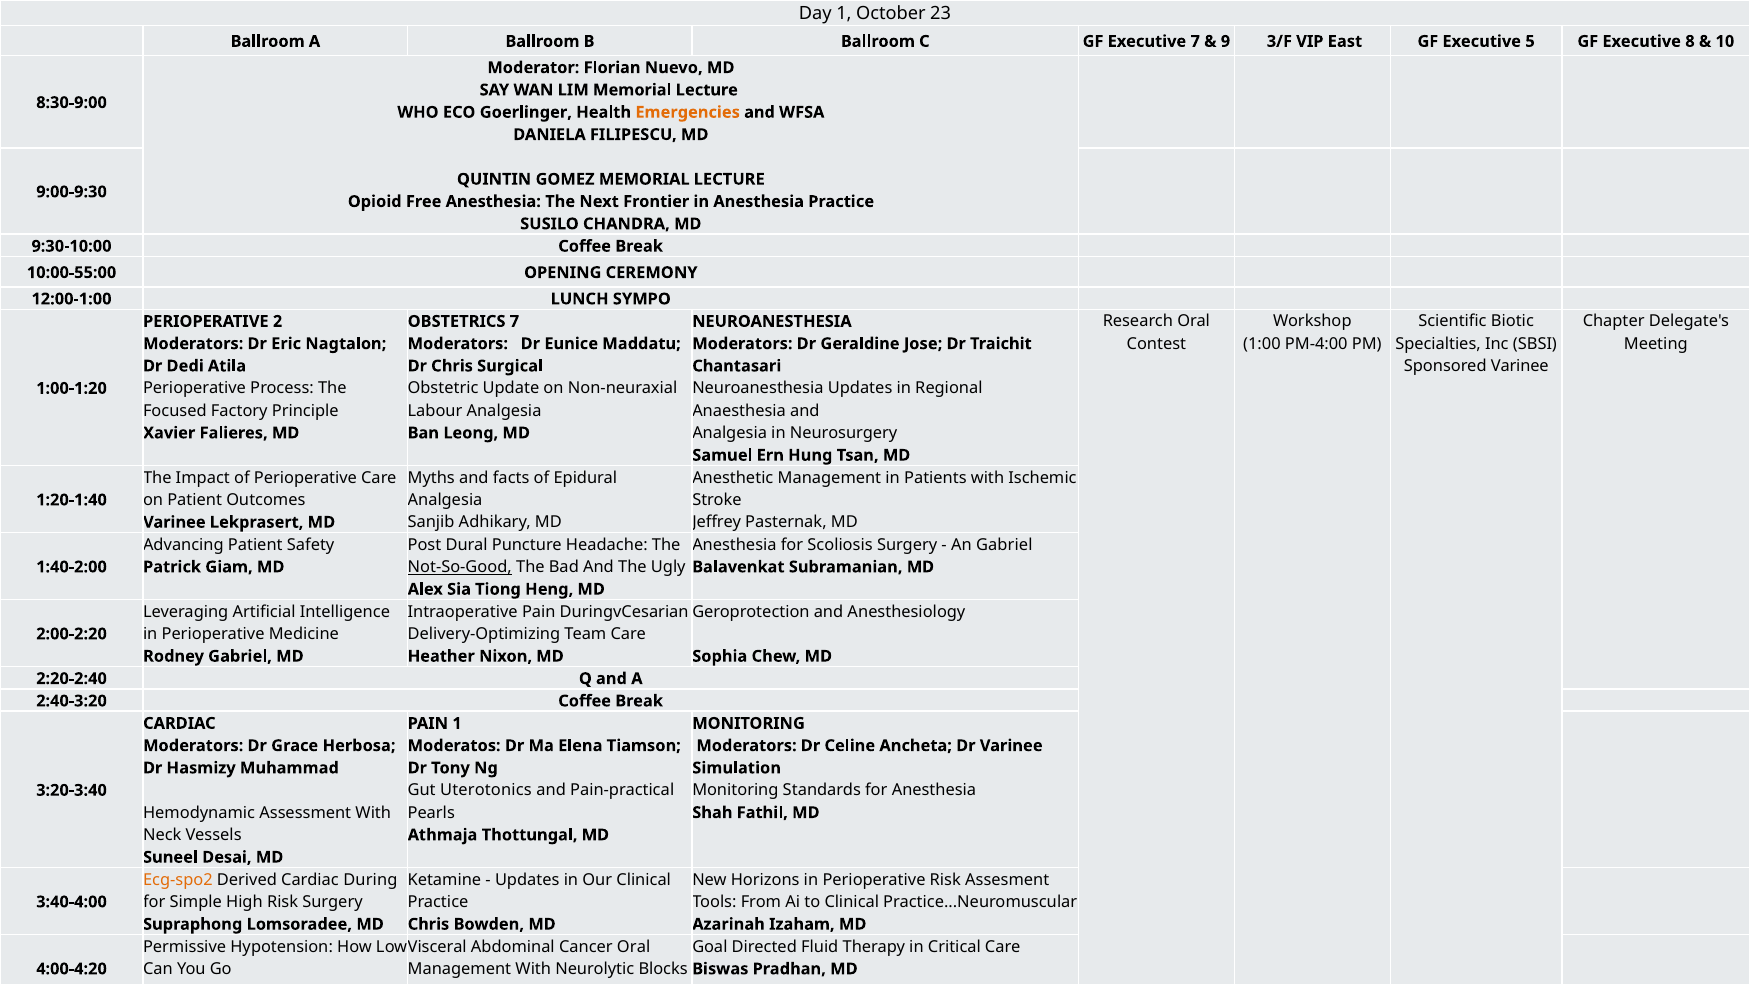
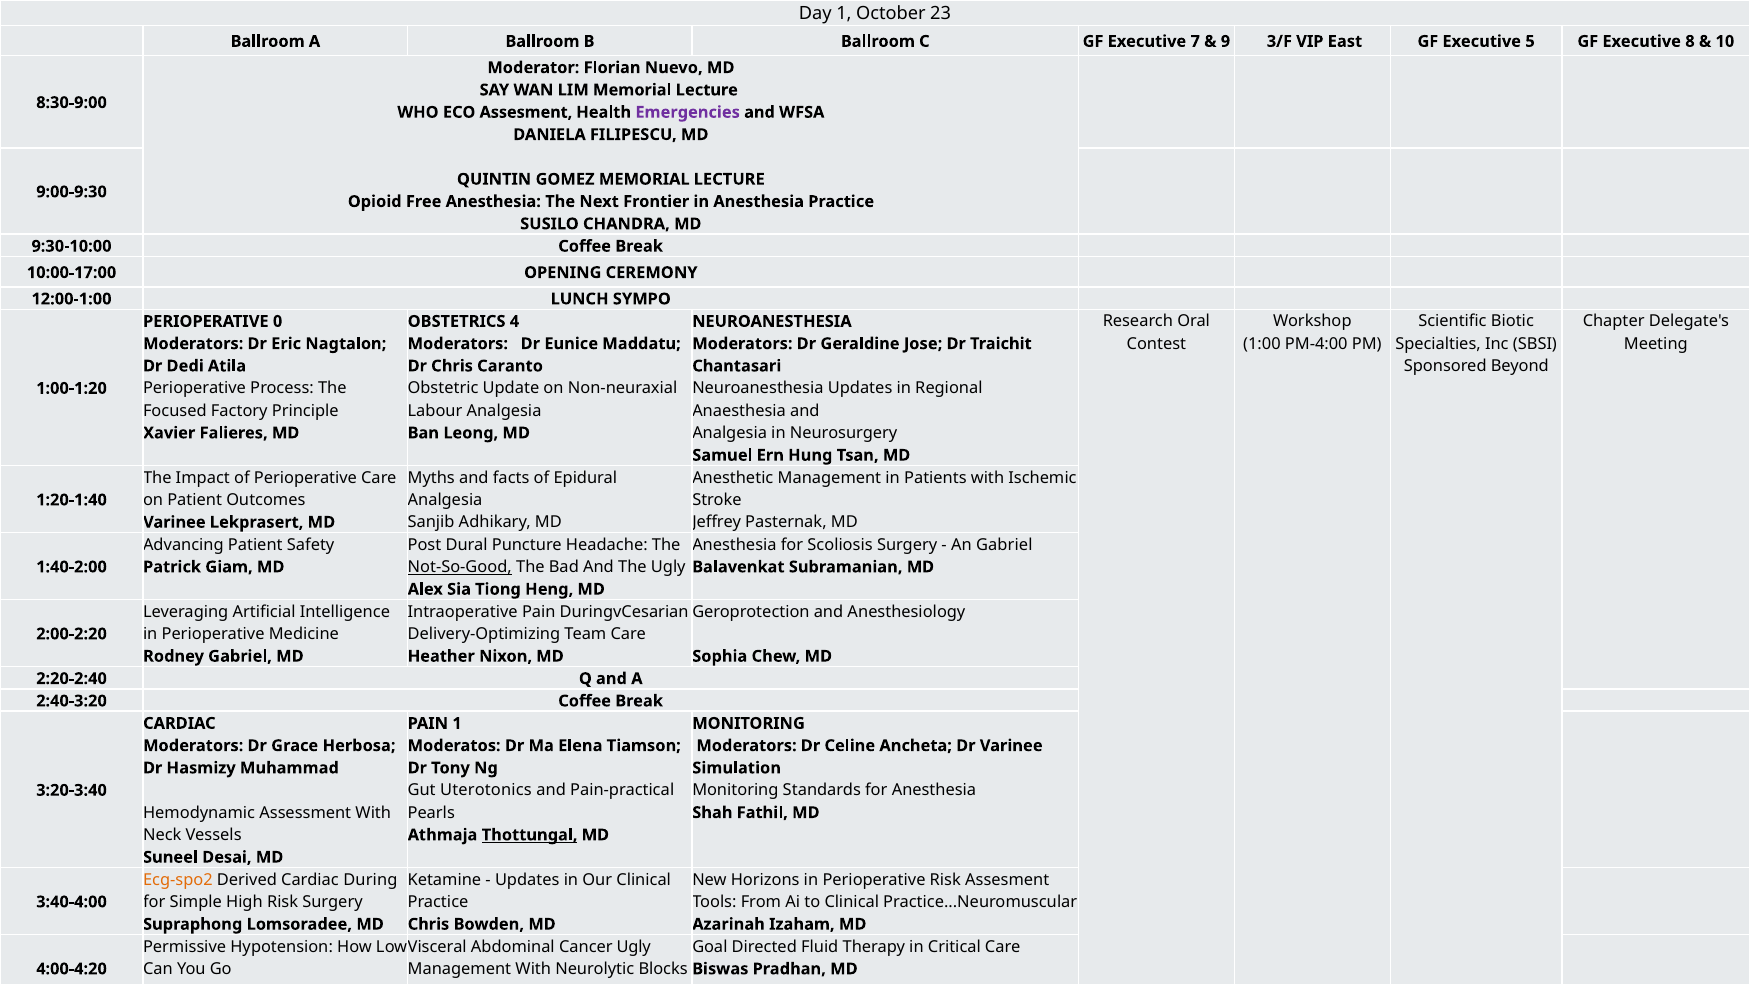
ECO Goerlinger: Goerlinger -> Assesment (526, 112)
Emergencies colour: orange -> purple (688, 112)
10:00-55:00: 10:00-55:00 -> 10:00-17:00 (72, 273)
2: 2 -> 0 (278, 322)
OBSTETRICS 7: 7 -> 4 (514, 322)
Sponsored Varinee: Varinee -> Beyond (1520, 366)
Surgical: Surgical -> Caranto (510, 366)
Thottungal underline: none -> present (530, 835)
Cancer Oral: Oral -> Ugly (634, 947)
